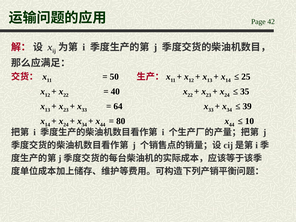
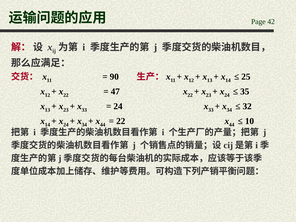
50: 50 -> 90 (114, 77)
40: 40 -> 47 (115, 92)
64: 64 -> 24 (118, 106)
39: 39 -> 32 (247, 106)
80: 80 -> 22 (121, 121)
